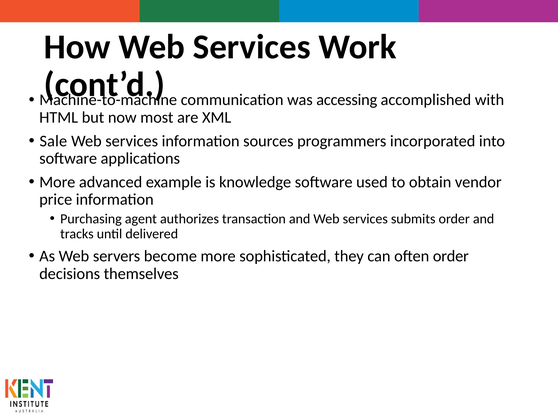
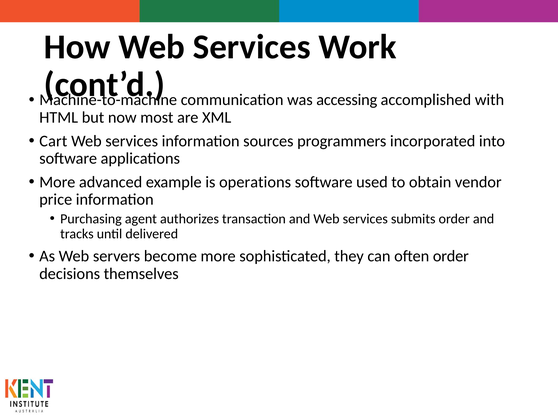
Sale: Sale -> Cart (53, 141)
knowledge: knowledge -> operations (255, 182)
